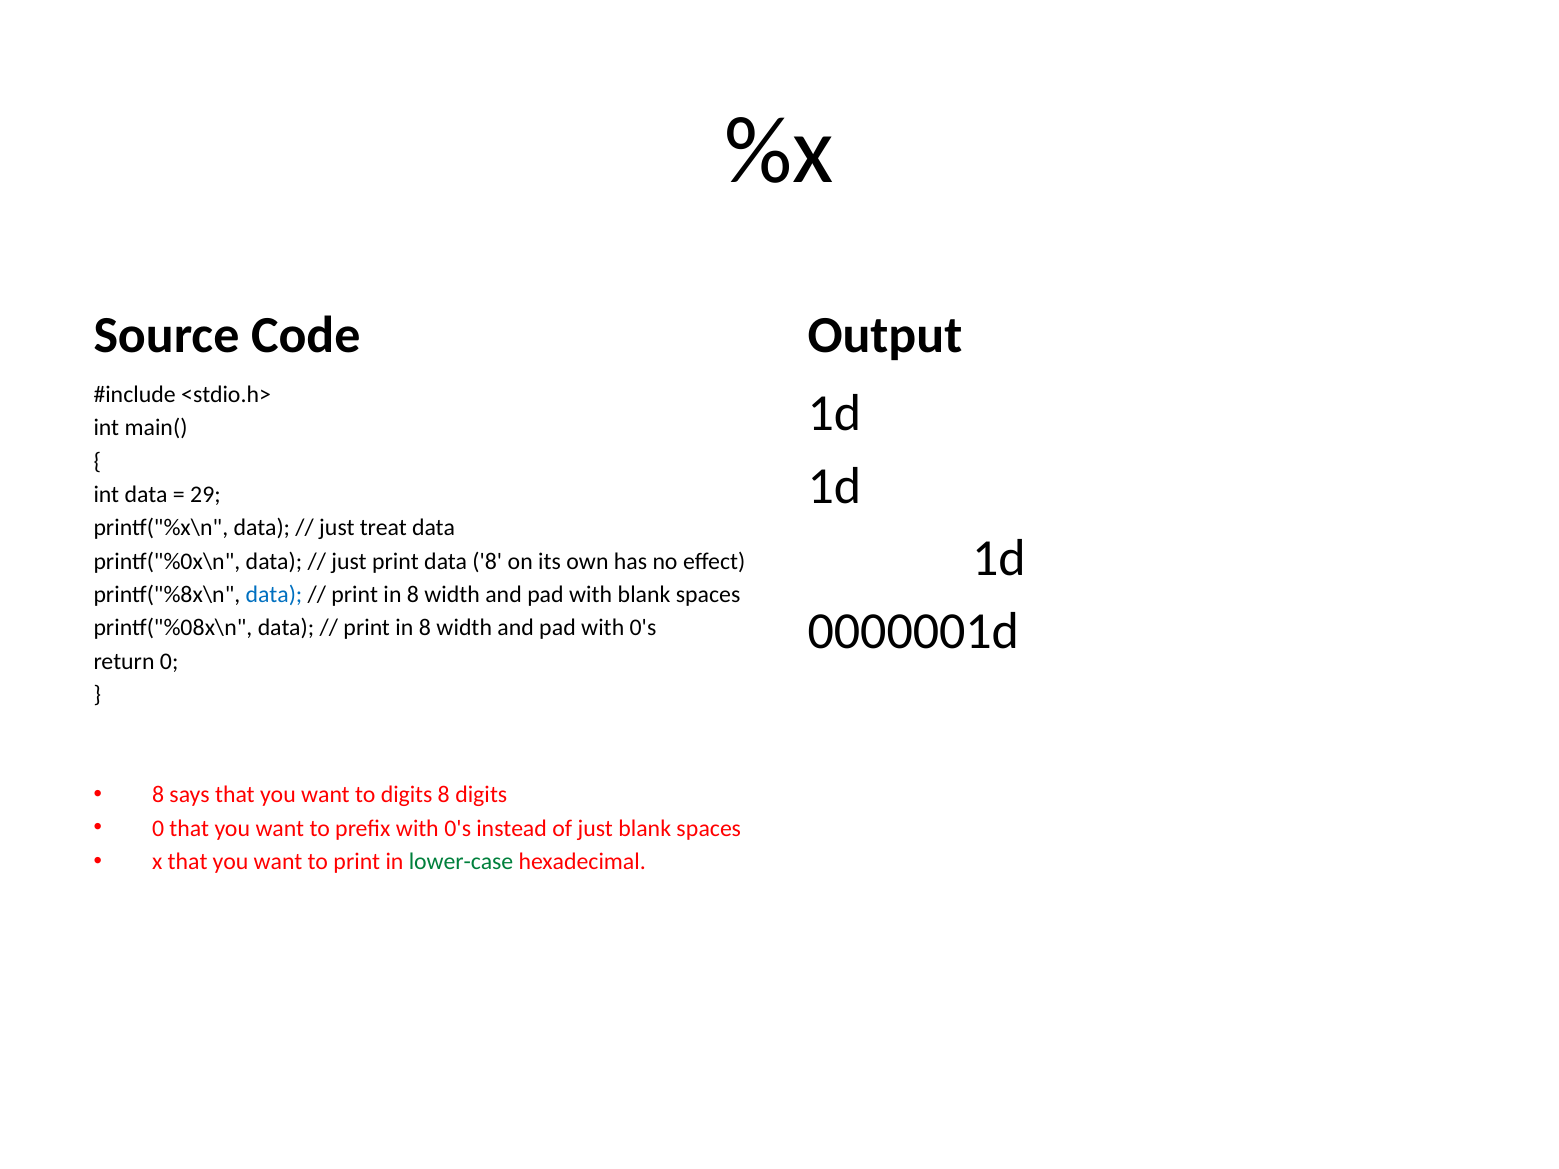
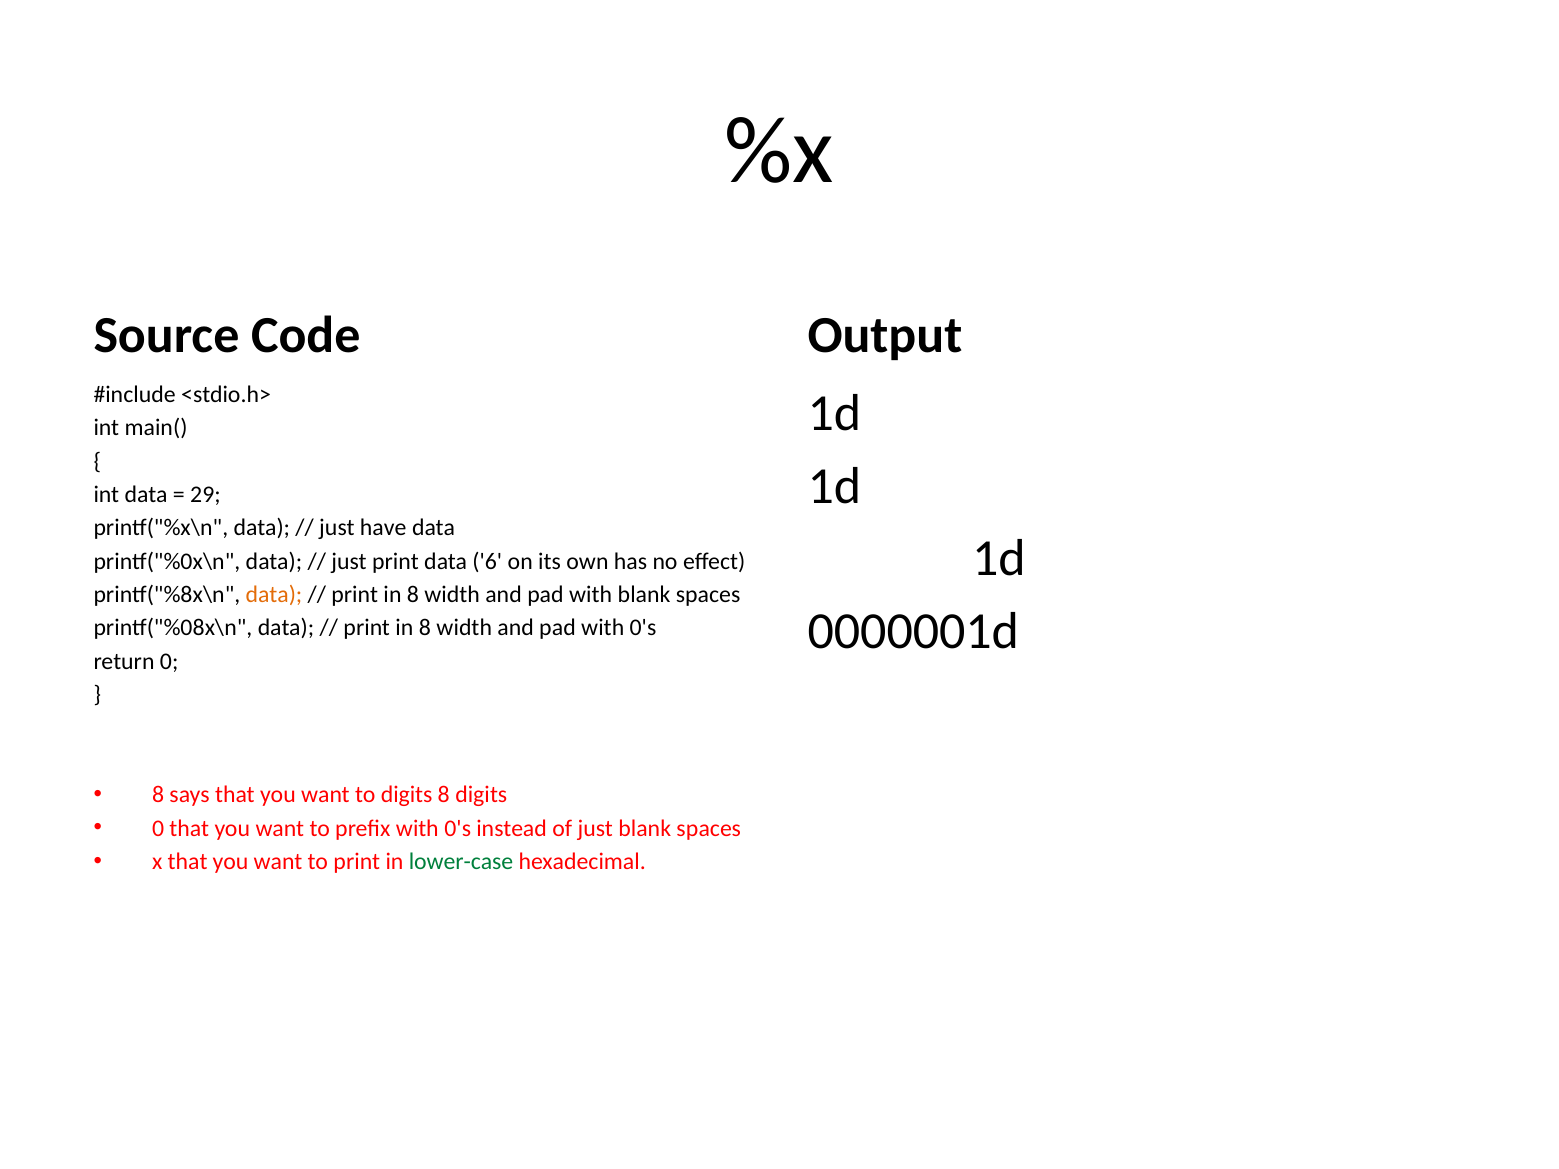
treat: treat -> have (383, 528)
data 8: 8 -> 6 (487, 561)
data colour: blue -> orange (274, 595)
